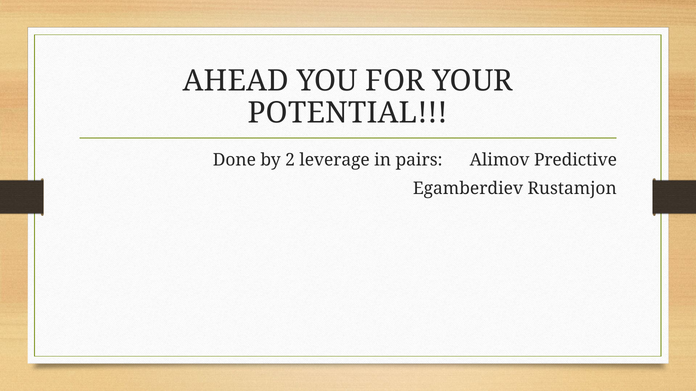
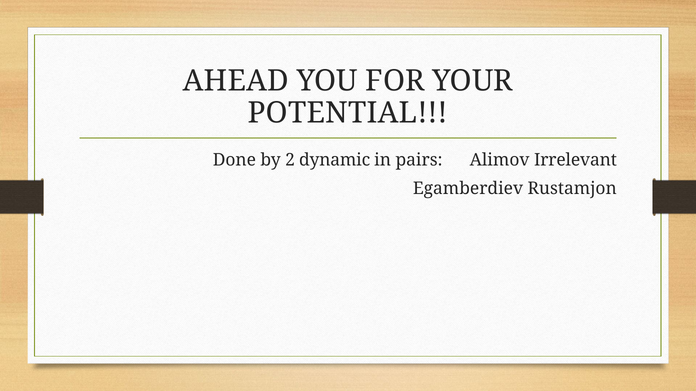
leverage: leverage -> dynamic (335, 160)
Predictive: Predictive -> Irrelevant (575, 160)
